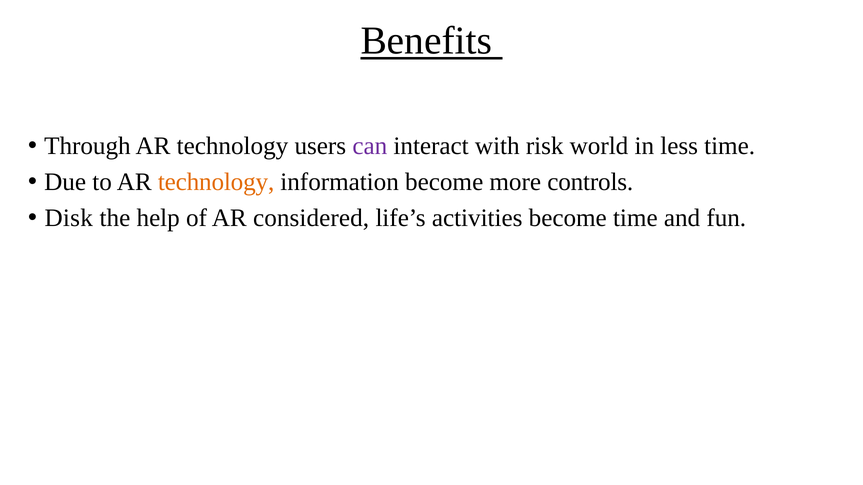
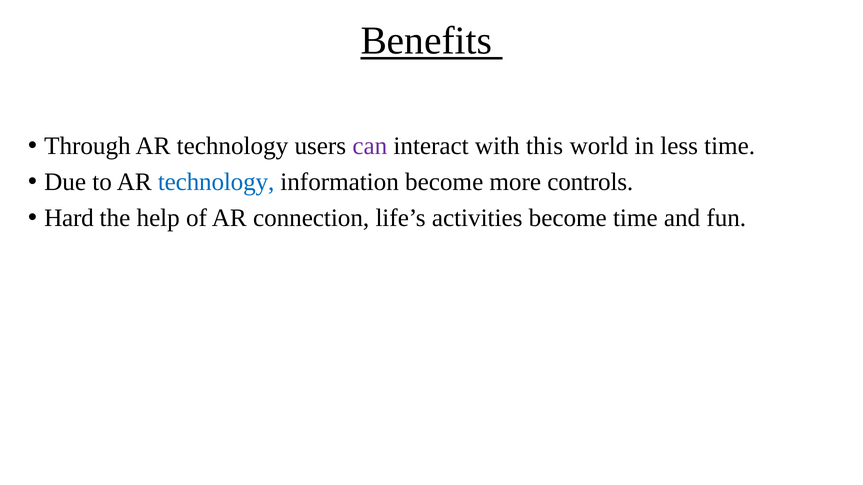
risk: risk -> this (545, 146)
technology colour: orange -> blue (216, 182)
Disk: Disk -> Hard (69, 218)
considered: considered -> connection (311, 218)
